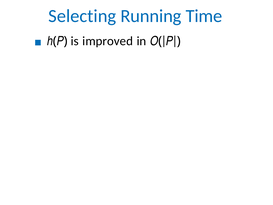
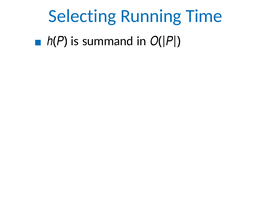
improved: improved -> summand (108, 41)
